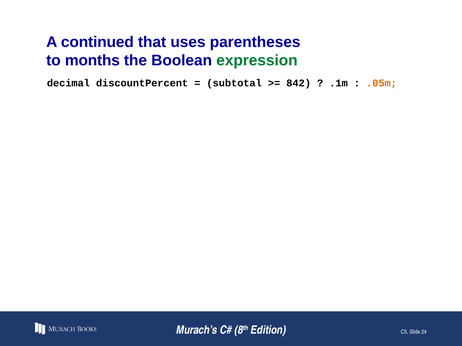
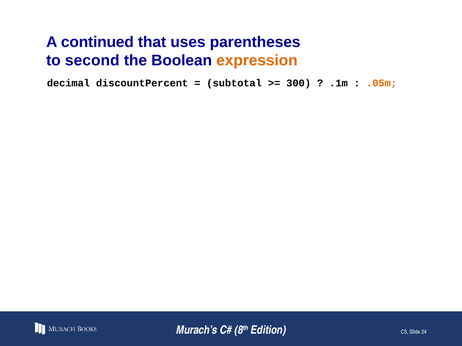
months: months -> second (92, 61)
expression colour: green -> orange (257, 61)
842: 842 -> 300 (299, 83)
